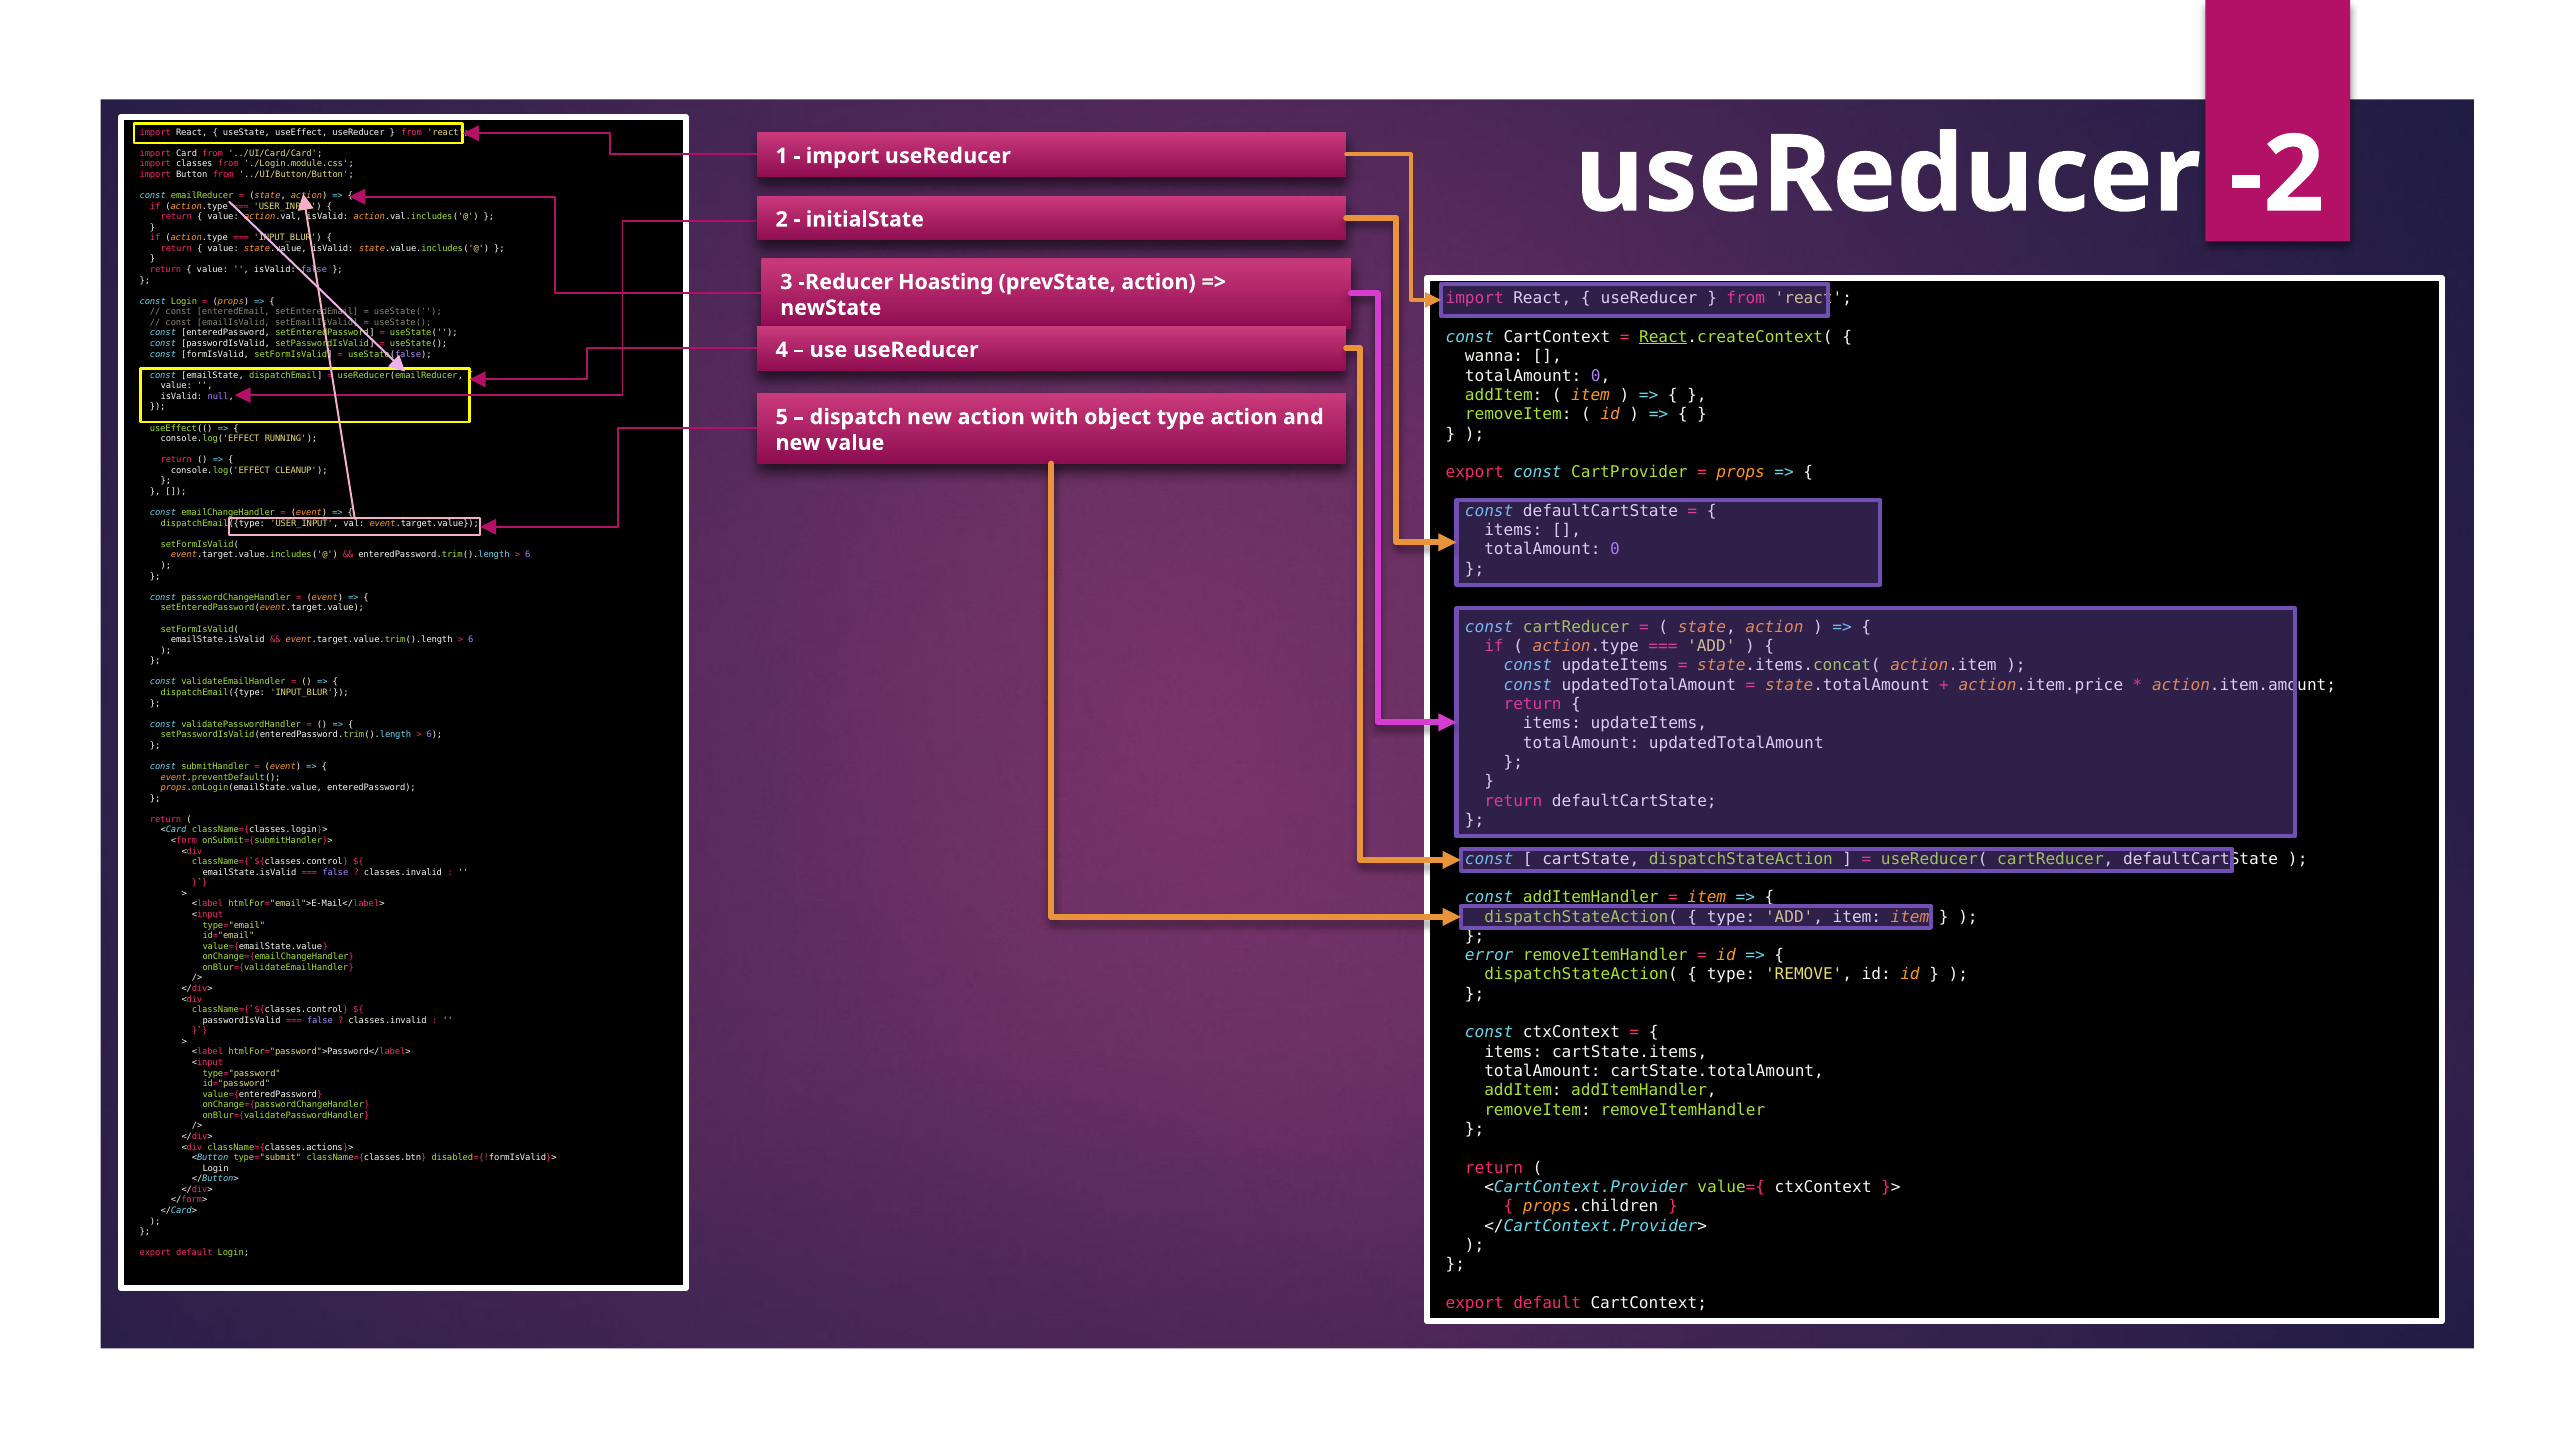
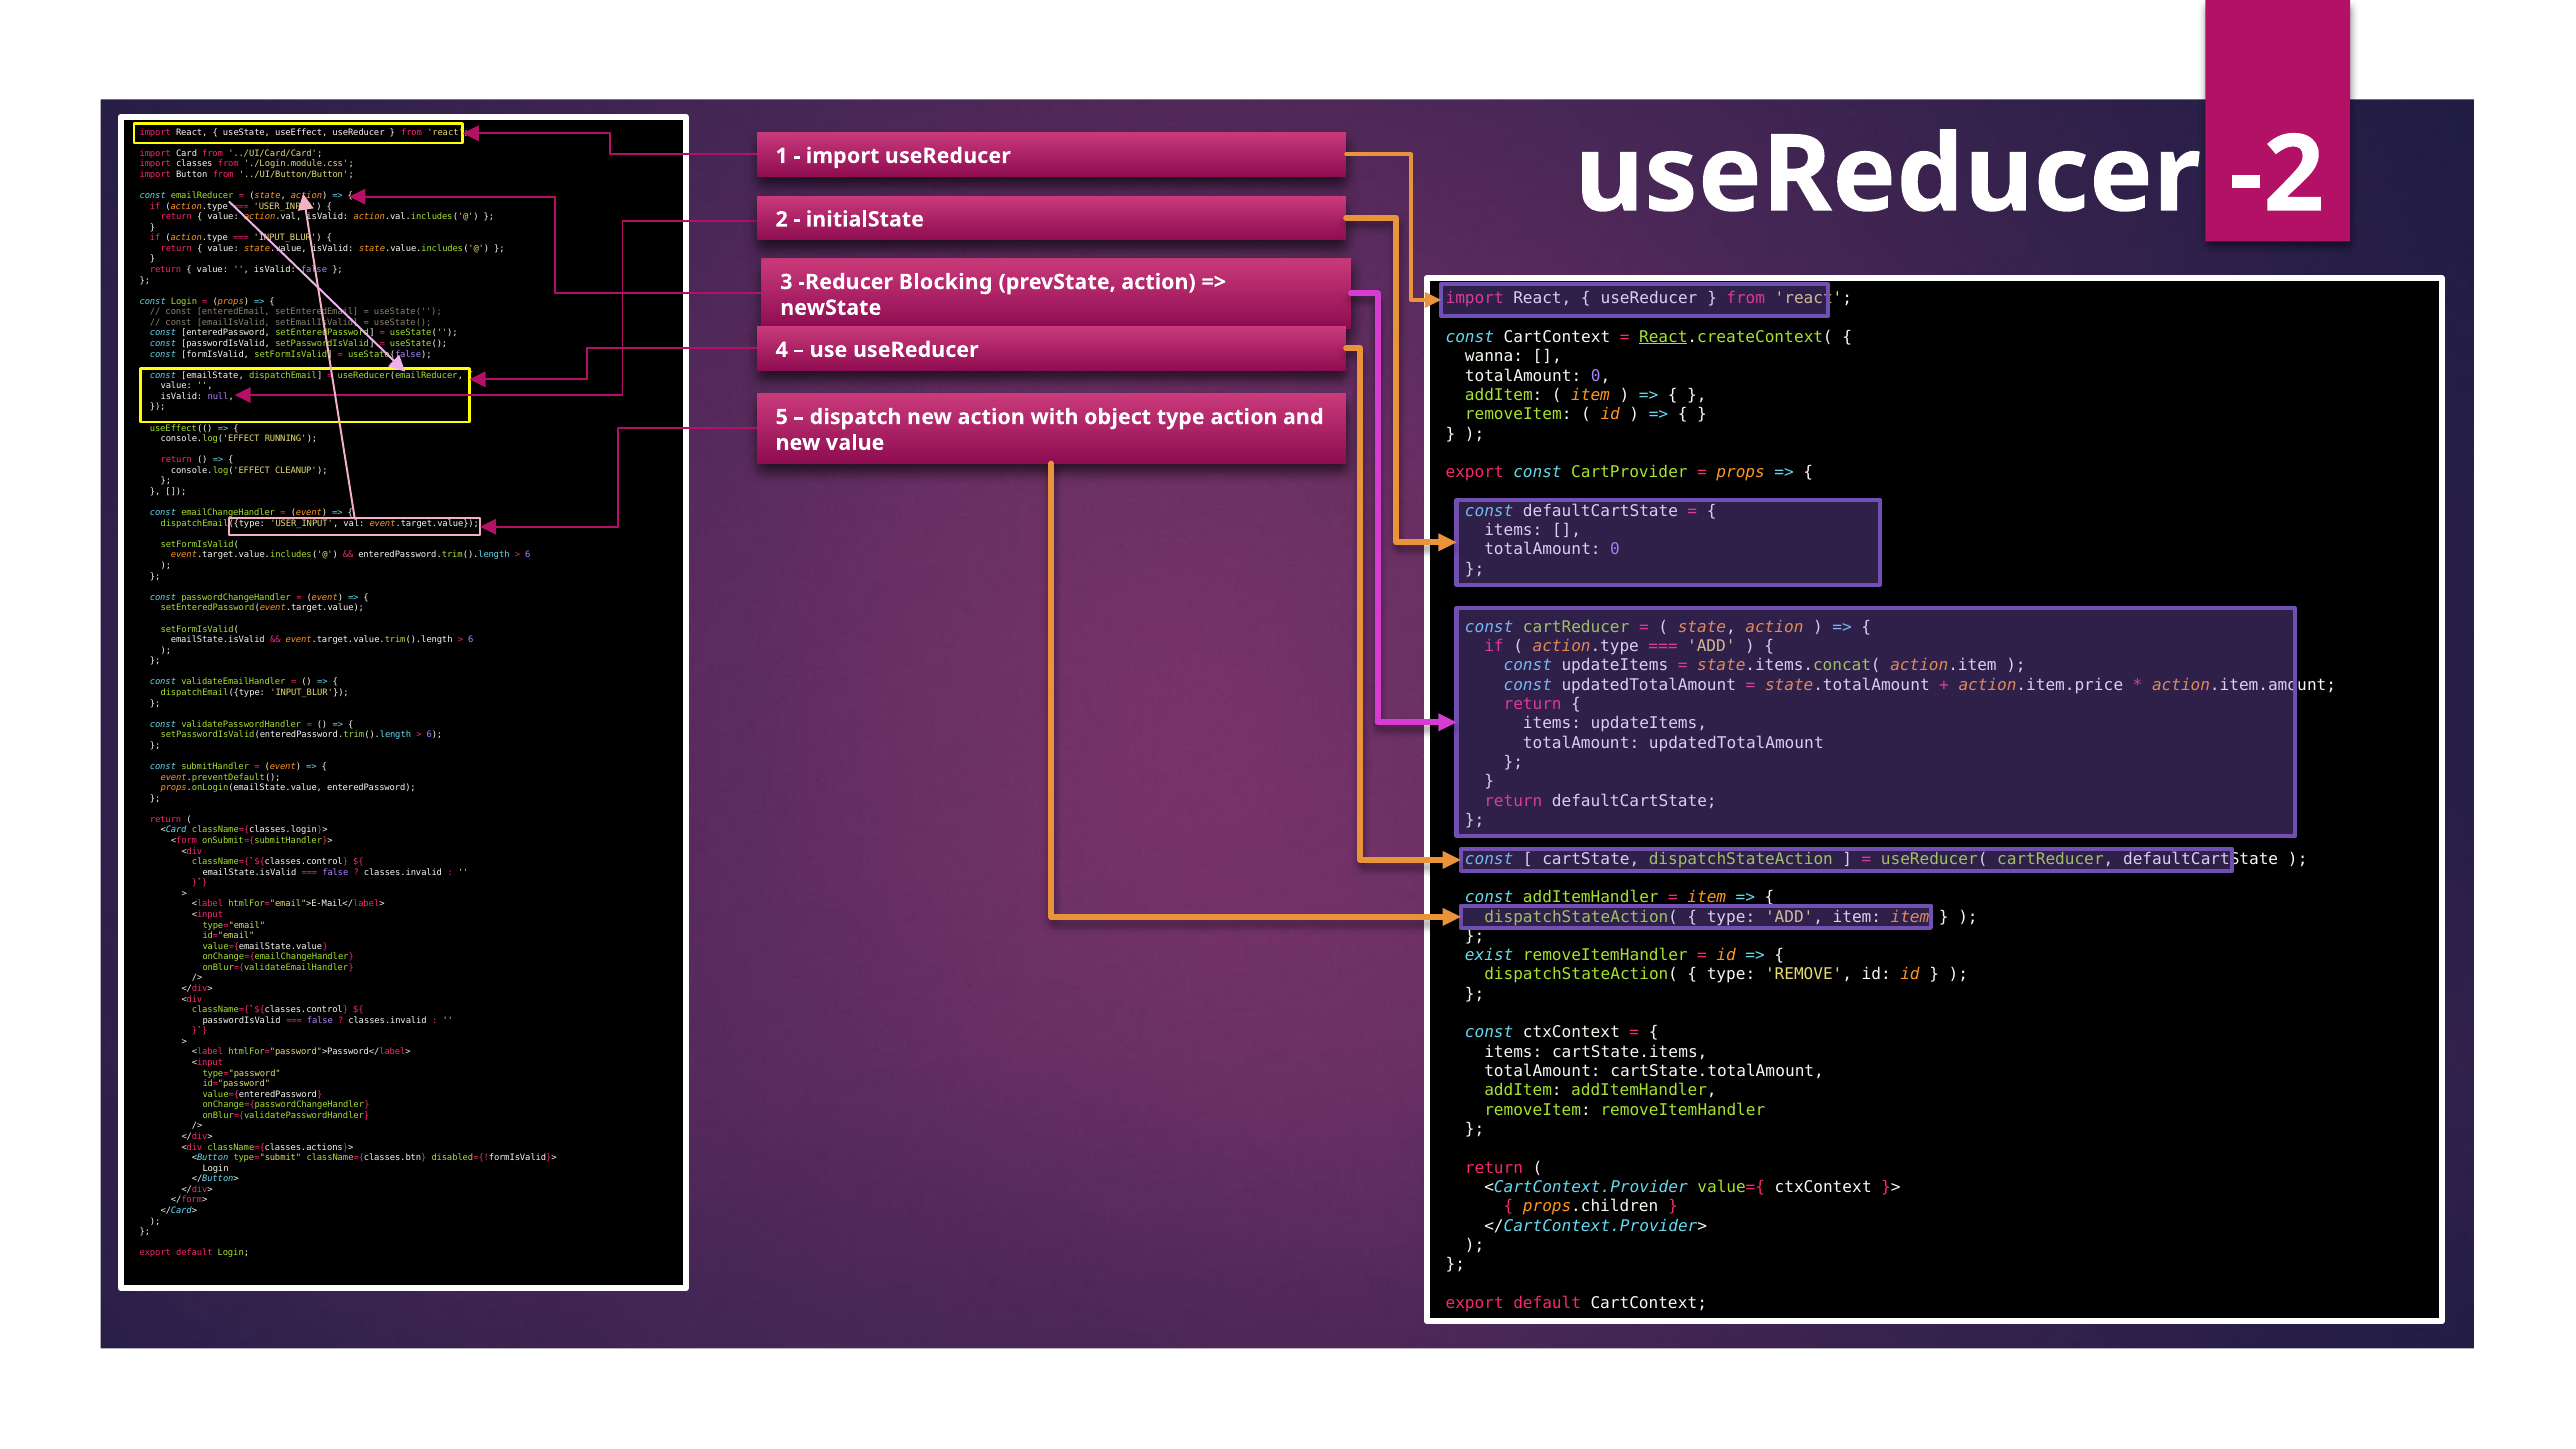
Hoasting: Hoasting -> Blocking (946, 282)
error: error -> exist (1489, 955)
